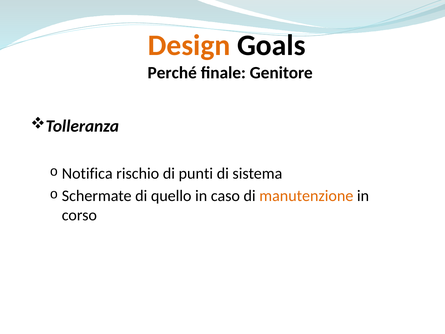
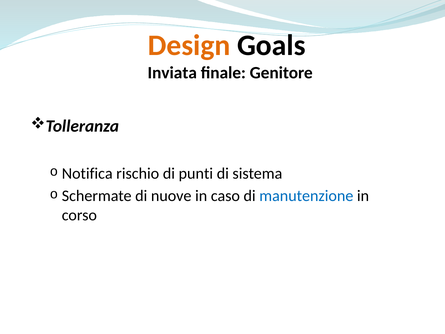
Perché: Perché -> Inviata (172, 73)
quello: quello -> nuove (171, 196)
manutenzione colour: orange -> blue (306, 196)
